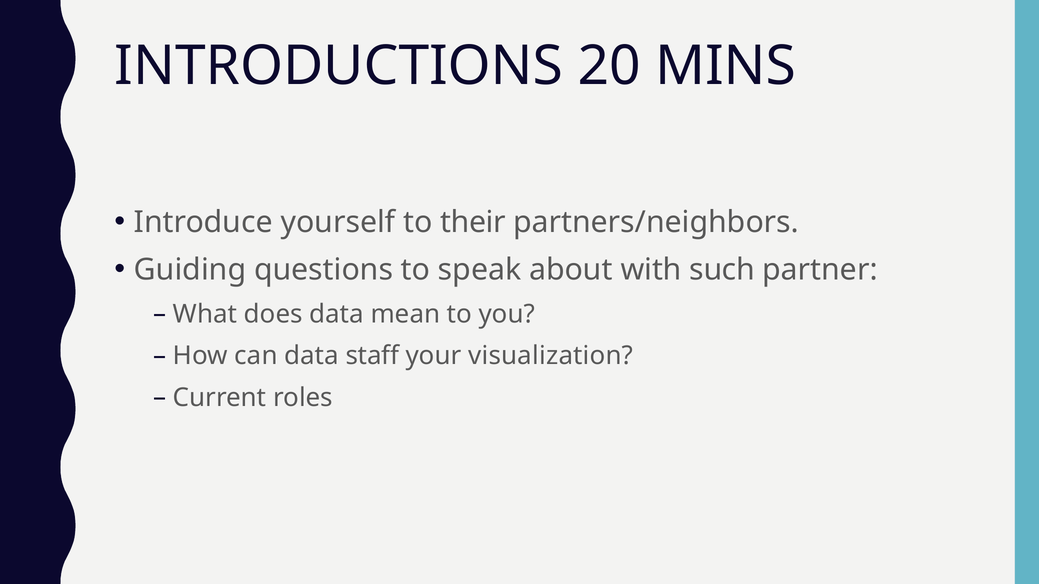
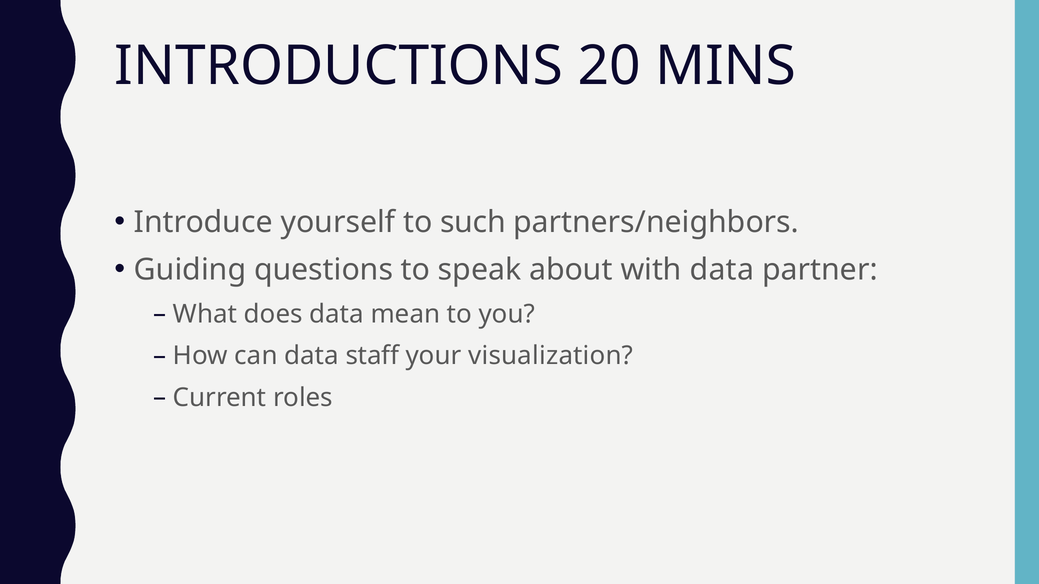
their: their -> such (473, 223)
with such: such -> data (722, 270)
